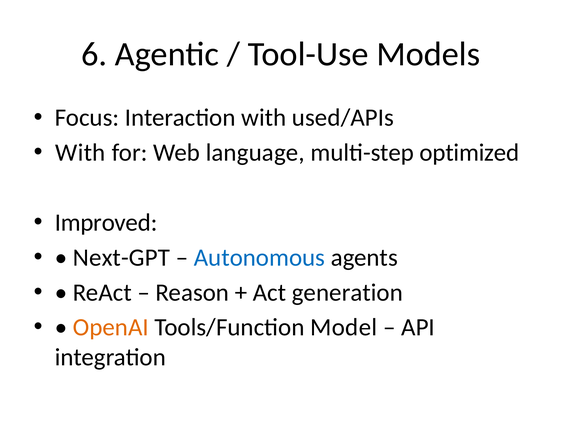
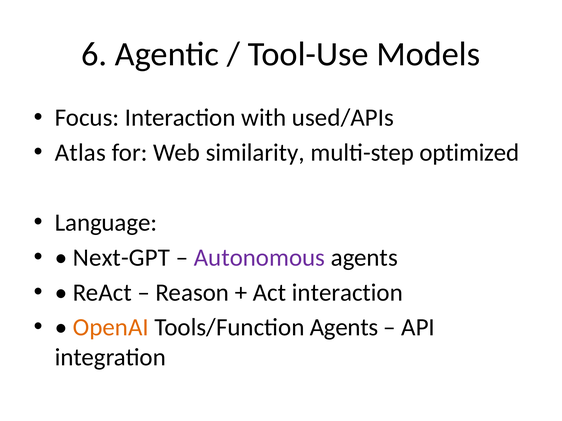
With: With -> Atlas (80, 153)
language: language -> similarity (255, 153)
Improved: Improved -> Language (106, 223)
Autonomous colour: blue -> purple (259, 258)
Act generation: generation -> interaction (347, 293)
Tools/Function Model: Model -> Agents (344, 328)
